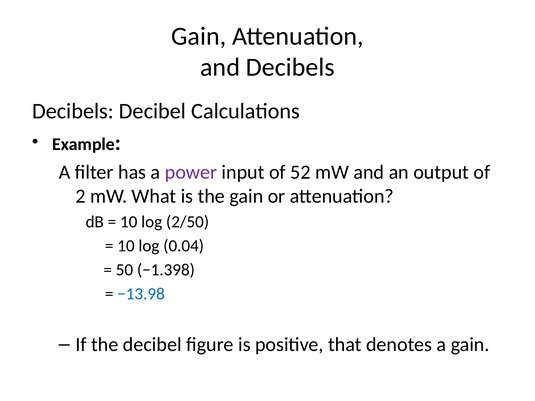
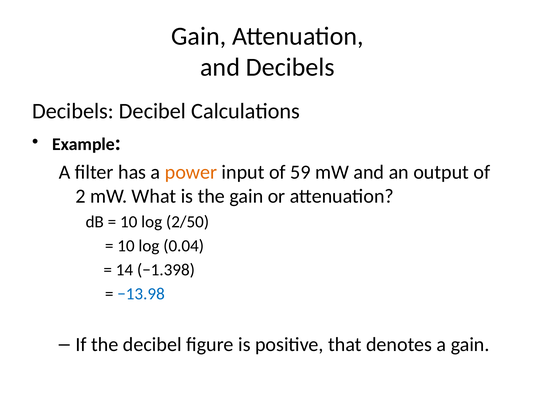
power colour: purple -> orange (191, 172)
52: 52 -> 59 (300, 172)
50: 50 -> 14 (124, 270)
